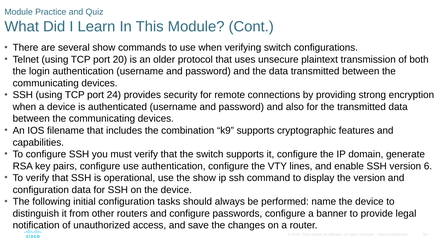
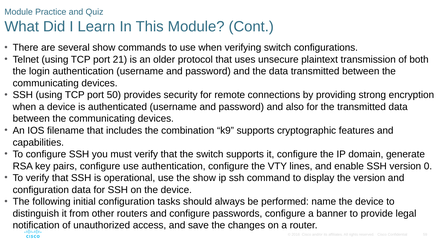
20: 20 -> 21 (120, 59)
24: 24 -> 50 (114, 95)
6: 6 -> 0 (428, 166)
